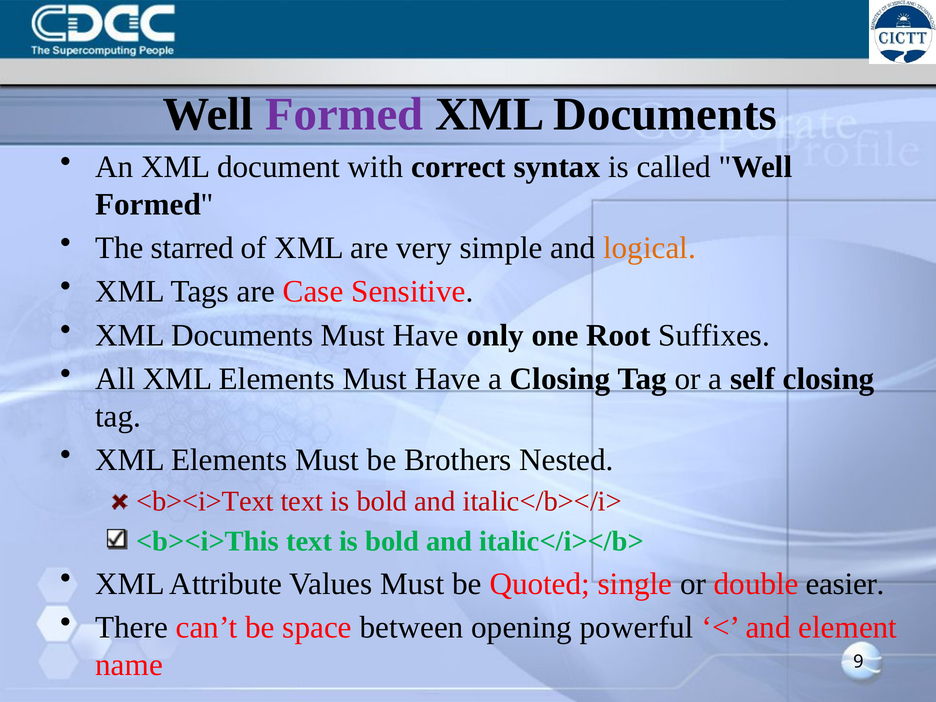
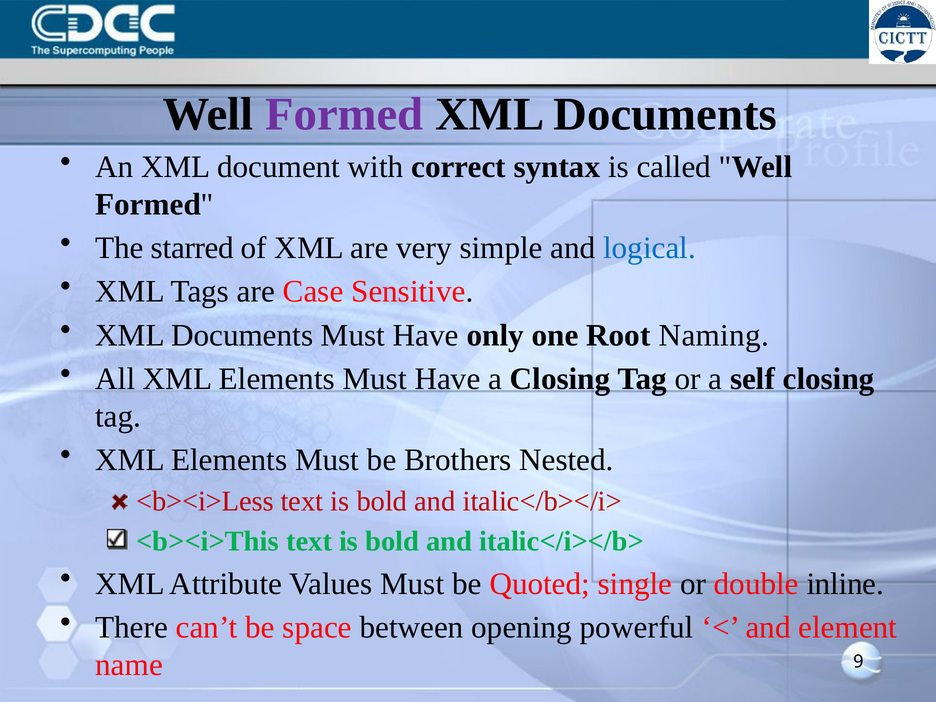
logical colour: orange -> blue (650, 248)
Suffixes: Suffixes -> Naming (714, 335)
<b><i>Text: <b><i>Text -> <b><i>Less (205, 501)
easier: easier -> inline (845, 584)
